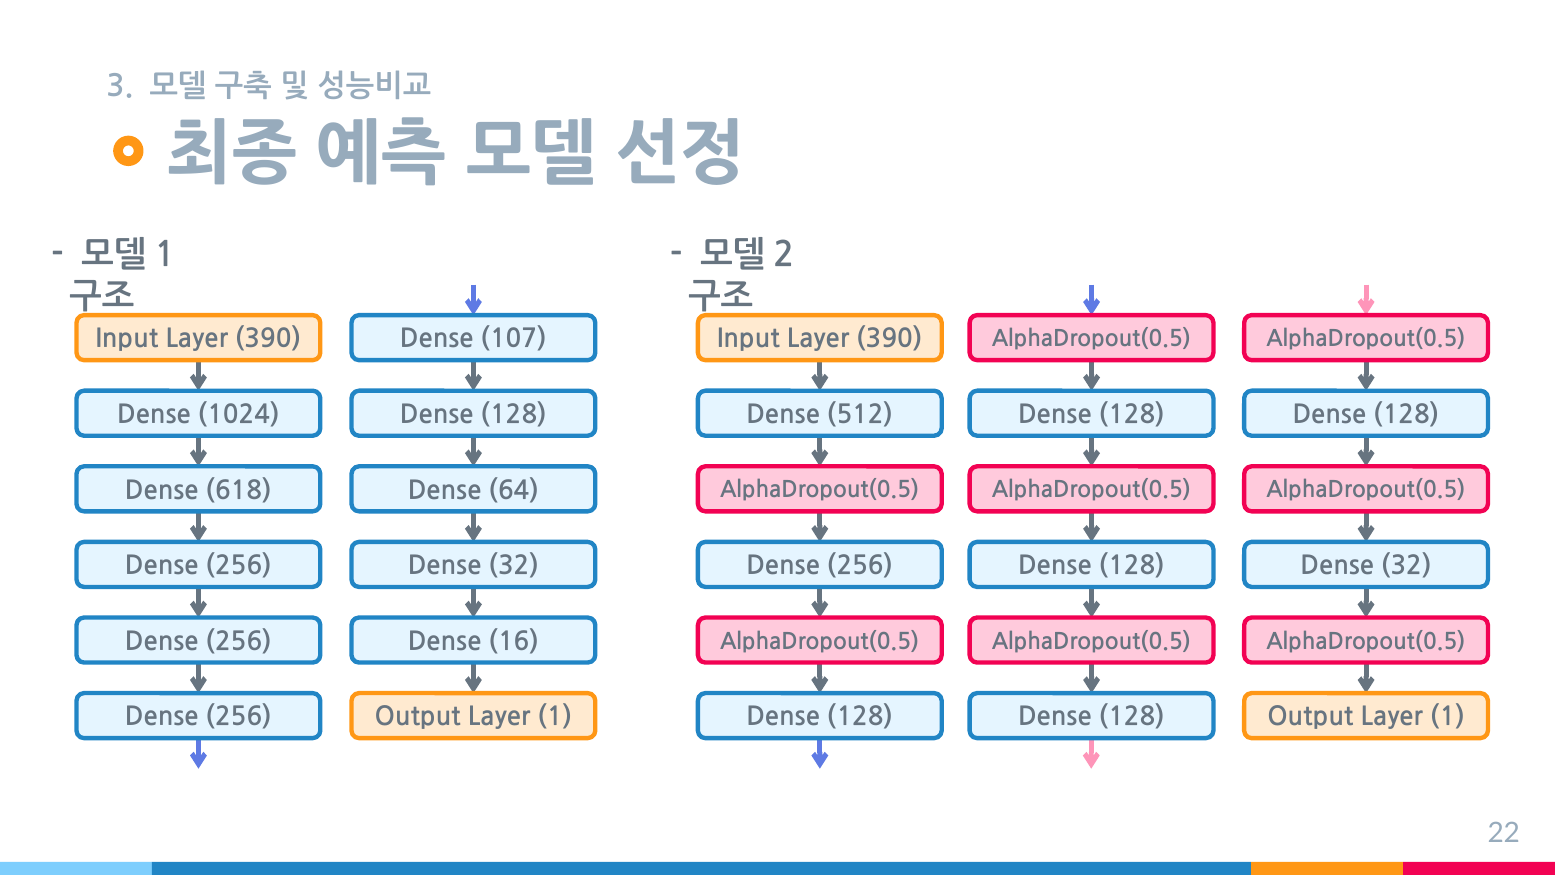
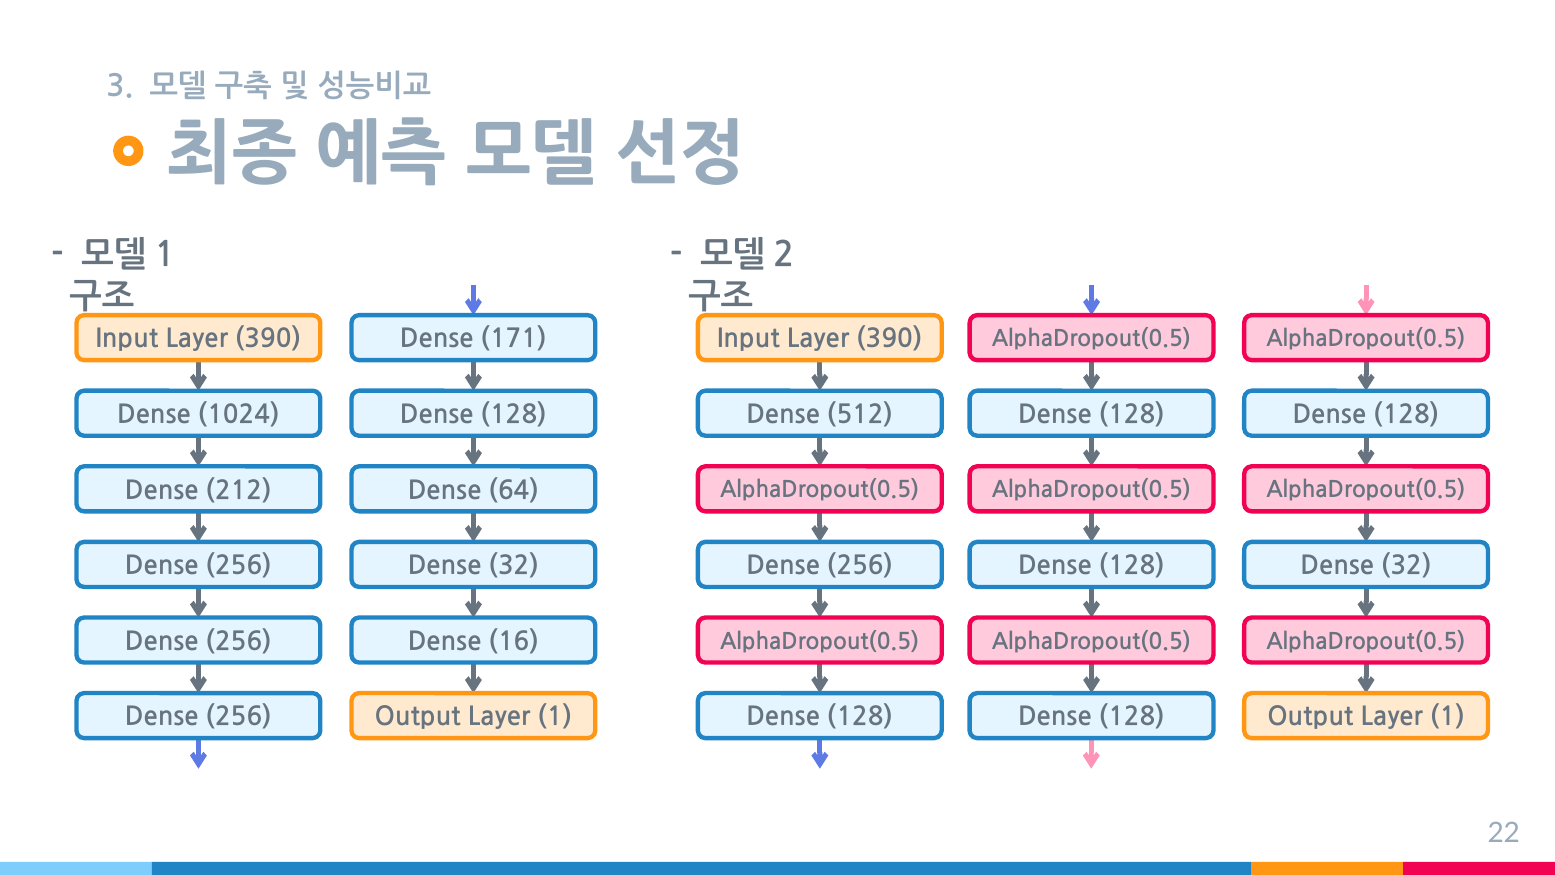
107: 107 -> 171 (514, 339)
618: 618 -> 212 (239, 490)
